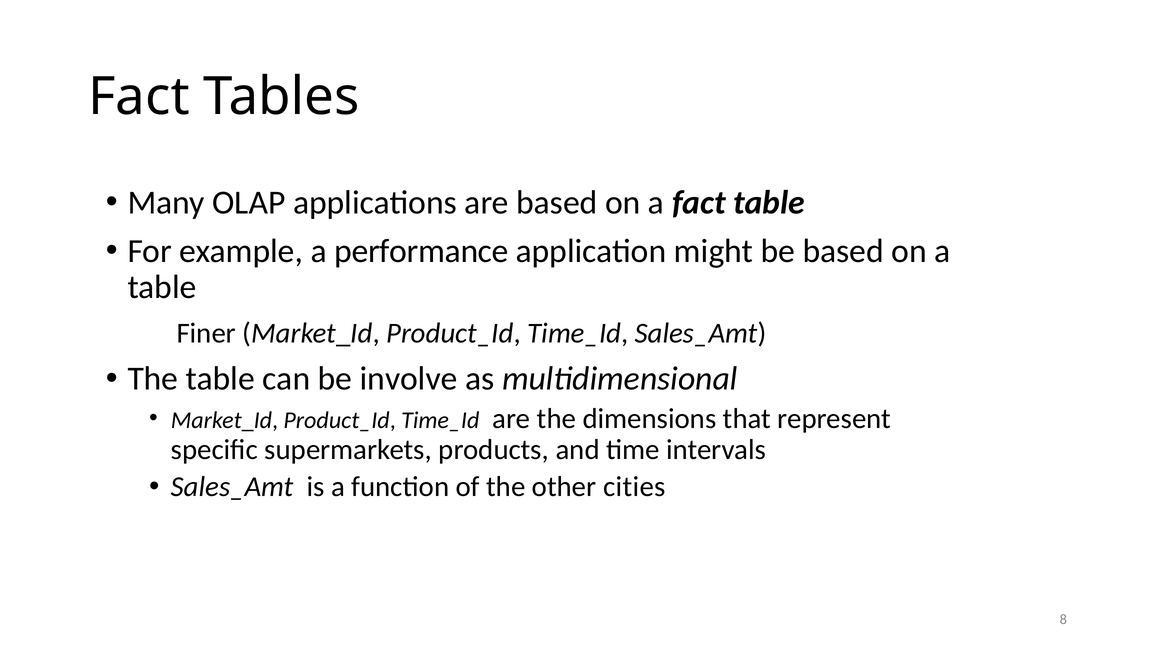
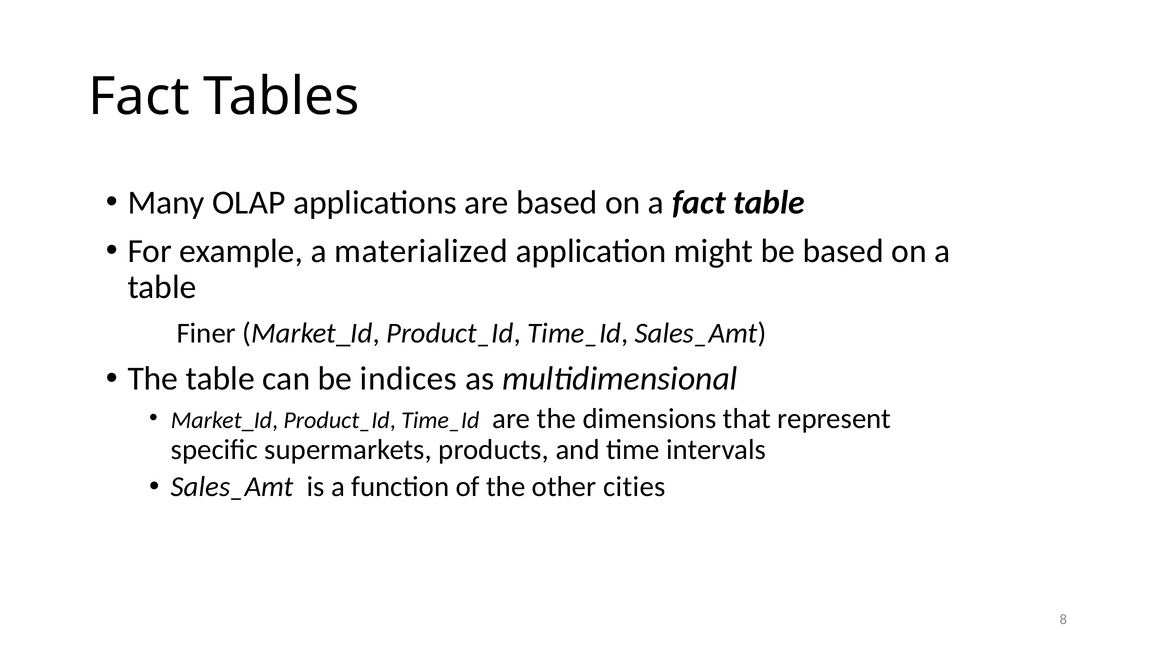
performance: performance -> materialized (421, 251)
involve: involve -> indices (408, 379)
